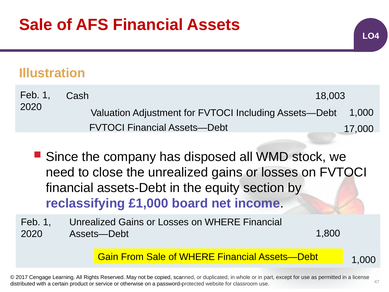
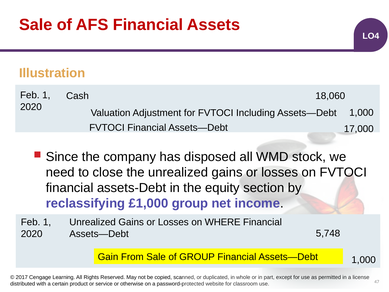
18,003: 18,003 -> 18,060 (330, 96)
£1,000 board: board -> group (190, 203)
1,800: 1,800 -> 5,748 (328, 233)
of WHERE: WHERE -> GROUP (197, 257)
